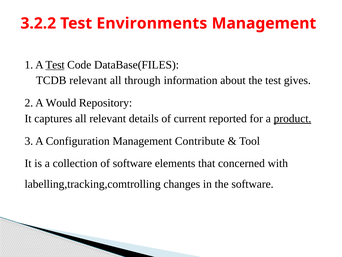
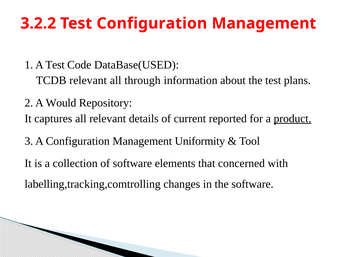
Test Environments: Environments -> Configuration (152, 23)
Test underline: present -> none (55, 65)
DataBase(FILES: DataBase(FILES -> DataBase(USED (137, 65)
gives: gives -> plans (297, 80)
Contribute: Contribute -> Uniformity (200, 141)
